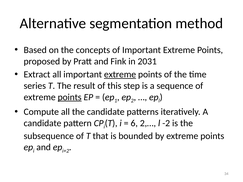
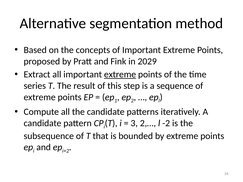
2031: 2031 -> 2029 (147, 61)
points underline: present -> none (70, 97)
6: 6 -> 3 (134, 123)
